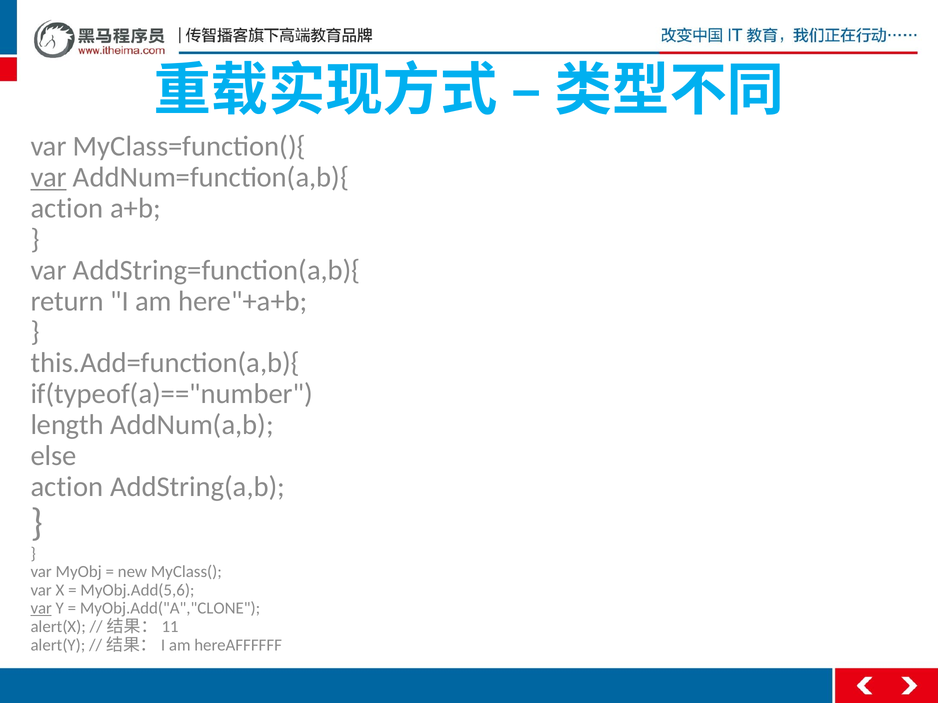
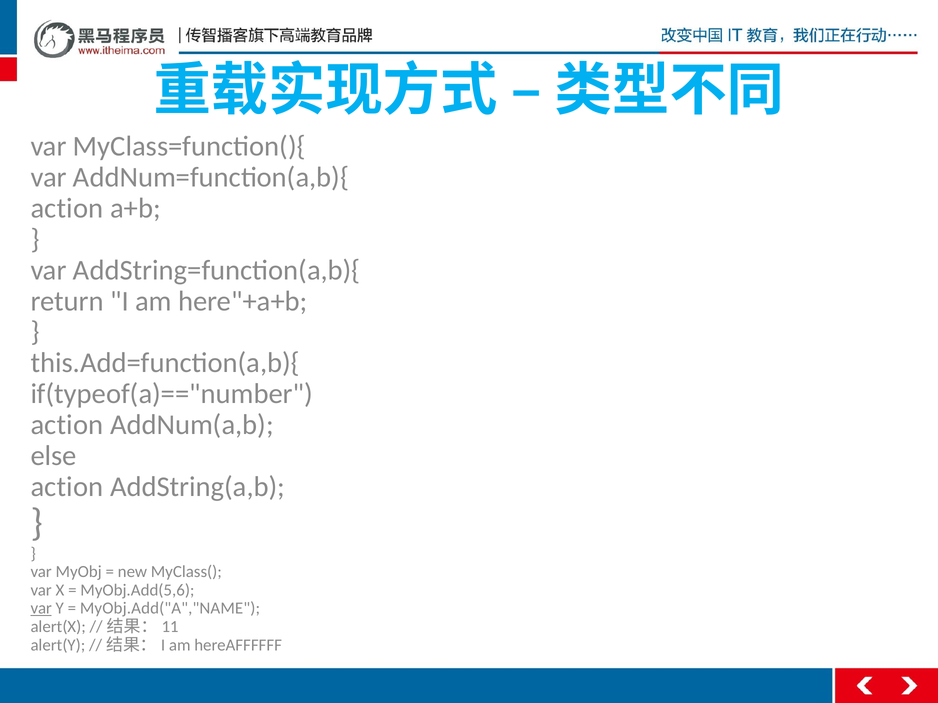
var underline: present -> none (49, 177)
length: length -> action (67, 425)
MyObj.Add("A","CLONE: MyObj.Add("A","CLONE -> MyObj.Add("A","NAME (170, 609)
